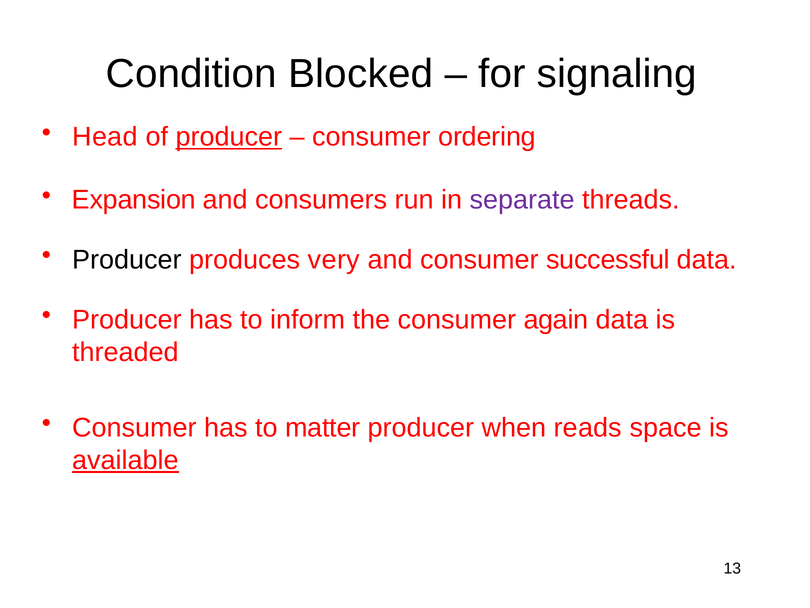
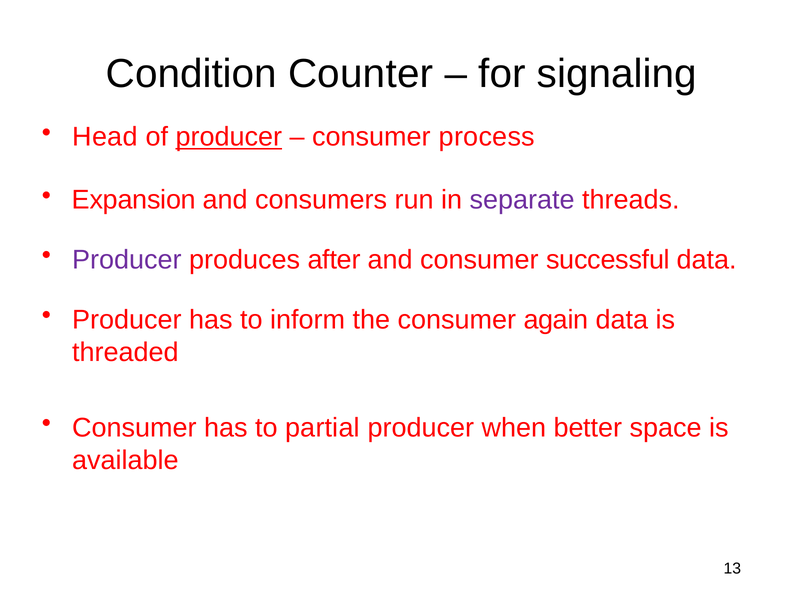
Blocked: Blocked -> Counter (361, 74)
ordering: ordering -> process (487, 137)
Producer colour: black -> purple (127, 260)
very: very -> after (334, 260)
matter: matter -> partial (323, 428)
reads: reads -> better (588, 428)
available underline: present -> none (125, 460)
